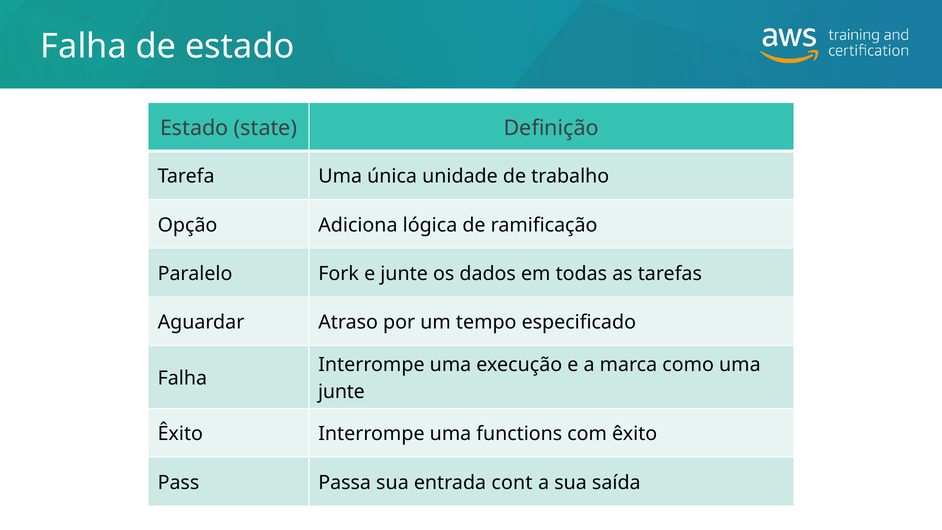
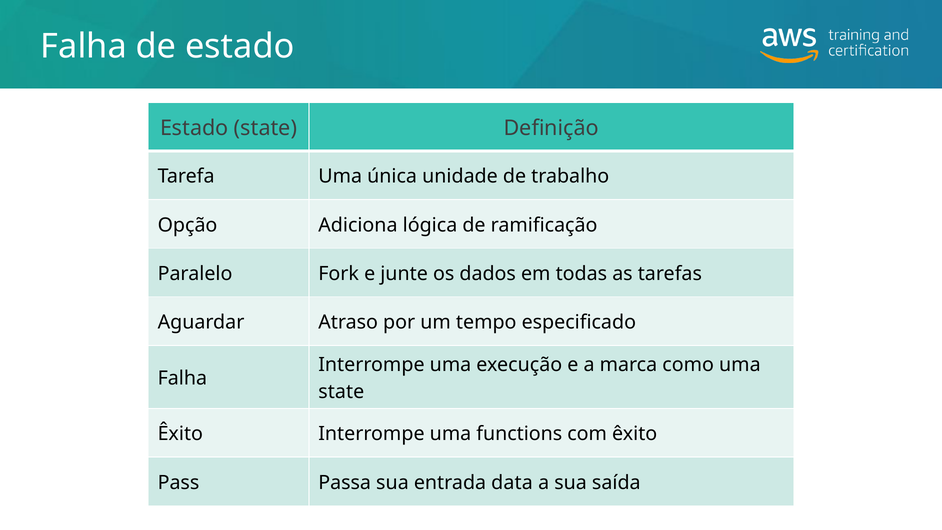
junte: junte -> state (341, 391)
cont: cont -> data (512, 482)
